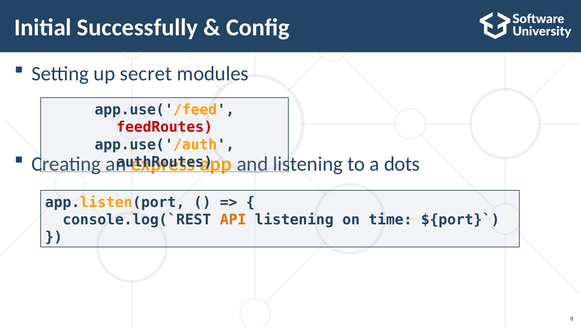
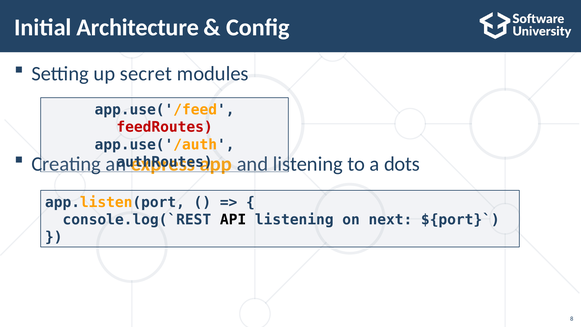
Successfully: Successfully -> Architecture (138, 28)
API colour: orange -> black (233, 220)
time: time -> next (390, 220)
